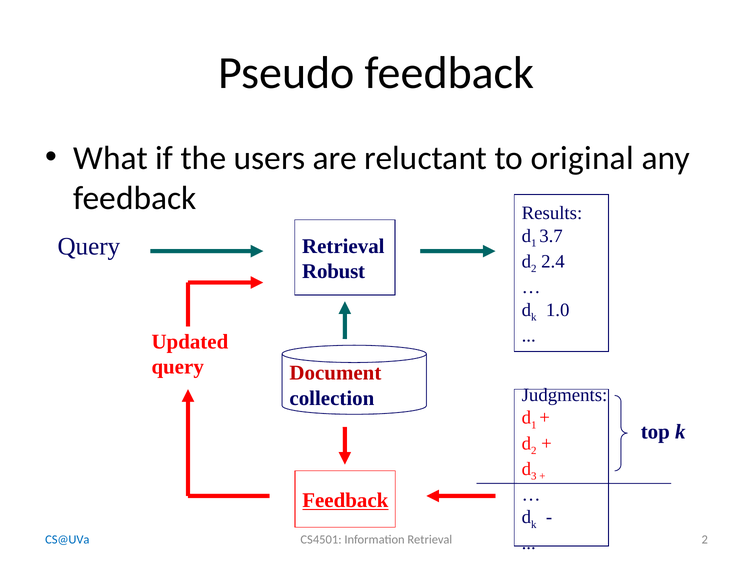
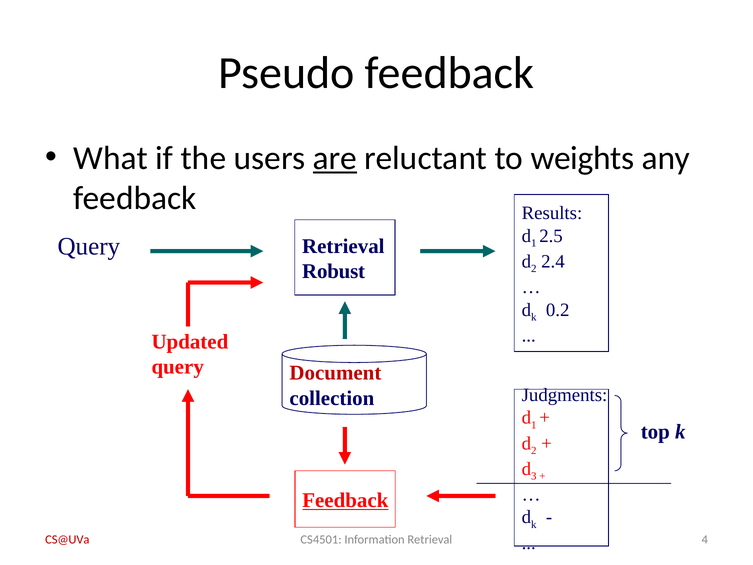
are underline: none -> present (335, 158)
original: original -> weights (582, 158)
3.7: 3.7 -> 2.5 (551, 236)
1.0: 1.0 -> 0.2 (558, 310)
Retrieval 2: 2 -> 4 (705, 539)
CS@UVa colour: blue -> red (67, 539)
